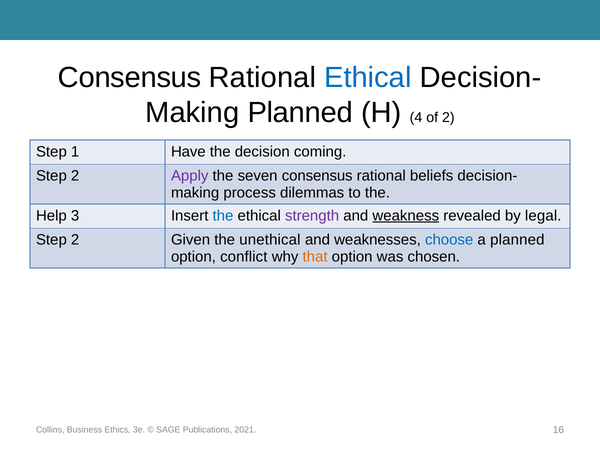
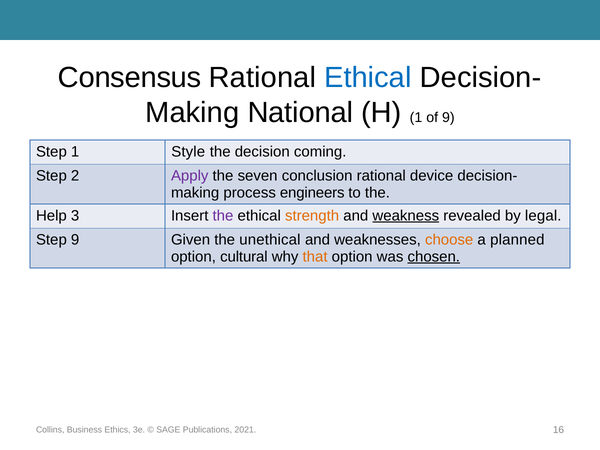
Planned: Planned -> National (300, 113)
H 4: 4 -> 1 (416, 117)
of 2: 2 -> 9 (448, 117)
Have: Have -> Style (188, 152)
seven consensus: consensus -> conclusion (317, 176)
beliefs: beliefs -> device (432, 176)
dilemmas: dilemmas -> engineers (312, 193)
the colour: blue -> purple (223, 216)
strength colour: purple -> orange (312, 216)
2: 2 -> 9 (75, 240)
choose colour: blue -> orange (449, 240)
conflict: conflict -> cultural (244, 257)
chosen underline: none -> present (434, 257)
